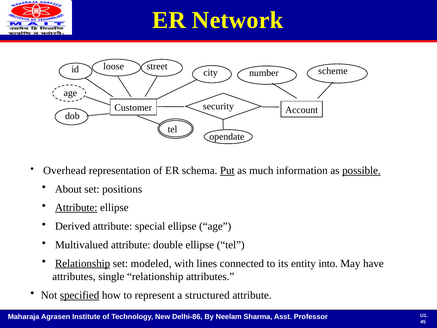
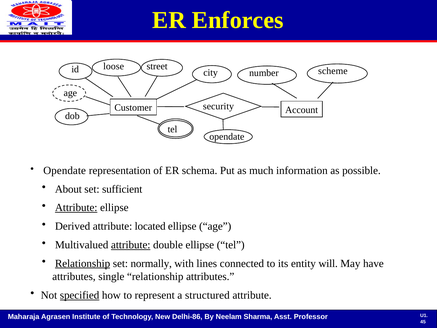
Network: Network -> Enforces (238, 20)
Overhead: Overhead -> Opendate (65, 170)
Put underline: present -> none (227, 170)
possible underline: present -> none (361, 170)
positions: positions -> sufficient (122, 189)
special: special -> located (150, 226)
attribute underline: none -> present (131, 245)
modeled: modeled -> normally (151, 263)
into: into -> will (328, 263)
